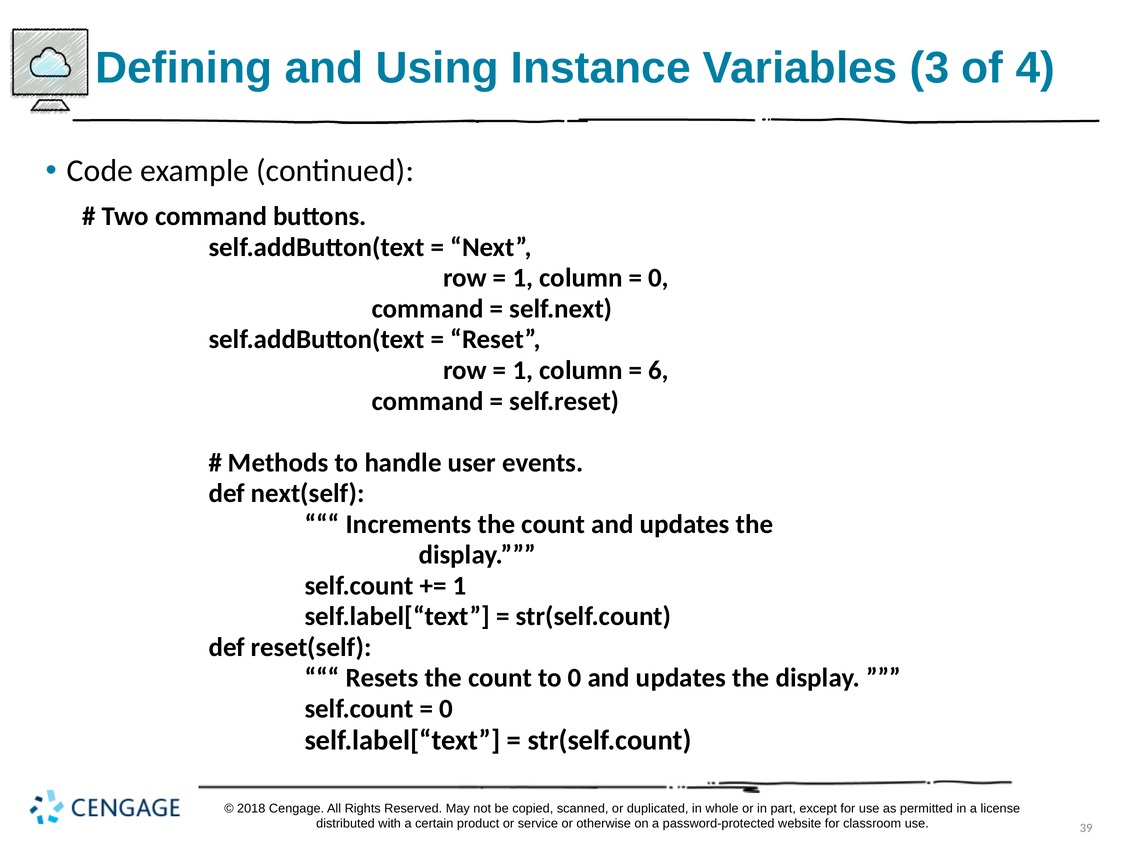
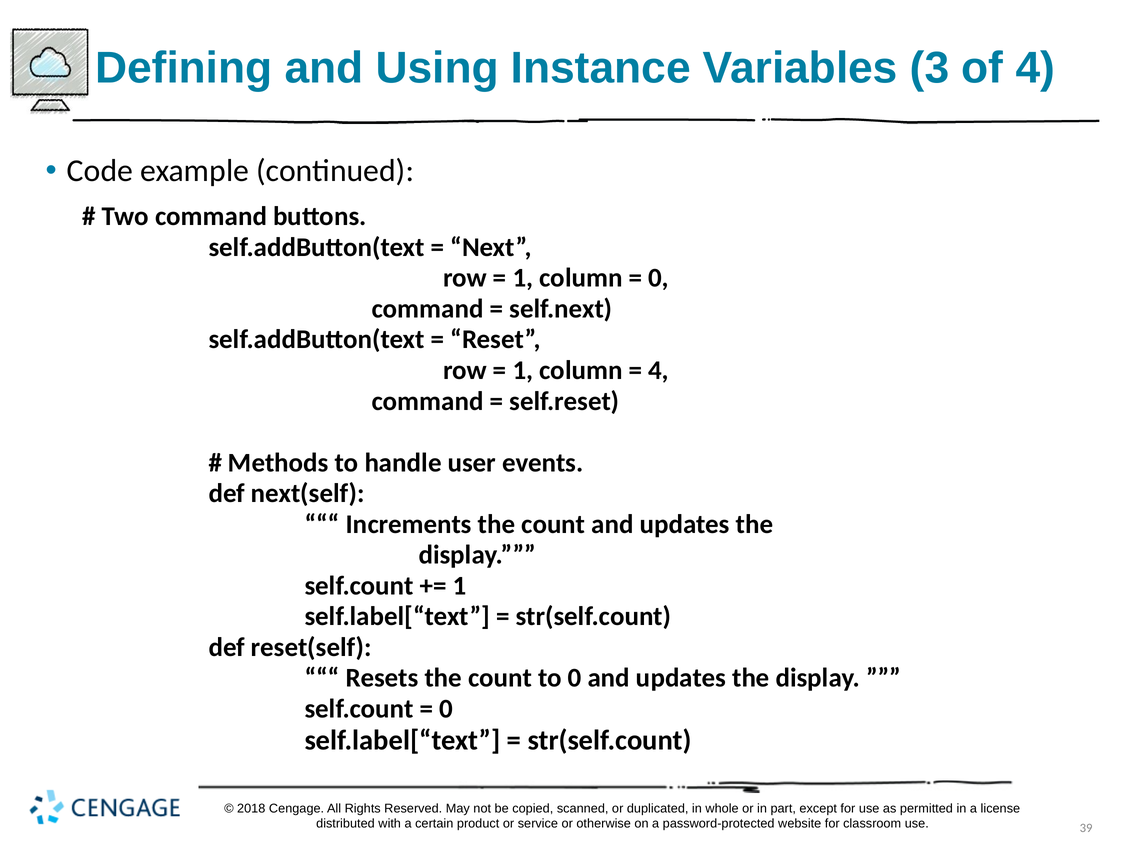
6: 6 -> 4 (659, 370)
